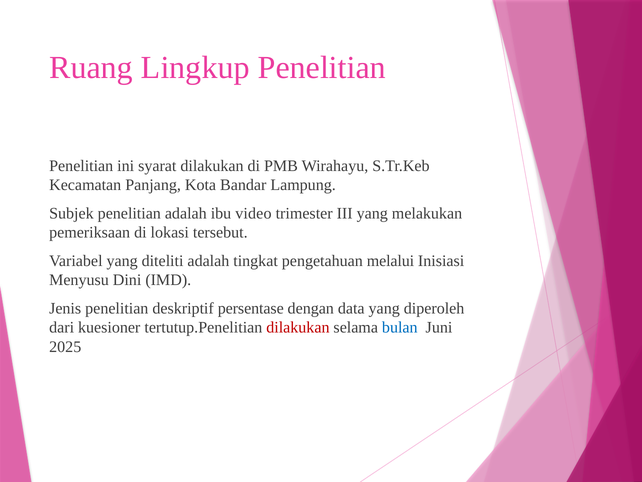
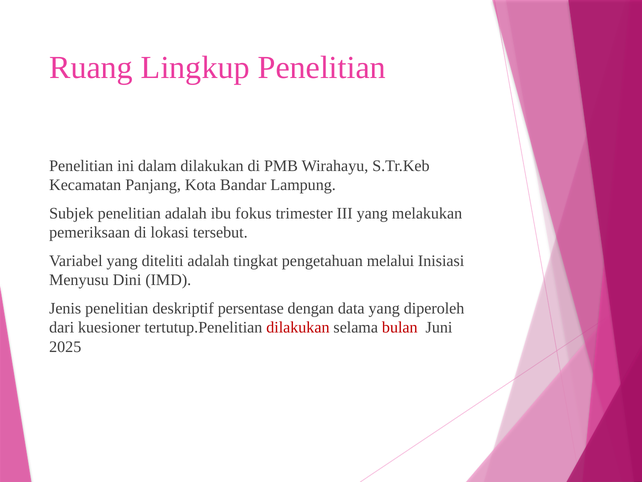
syarat: syarat -> dalam (157, 166)
video: video -> fokus (253, 213)
bulan colour: blue -> red (400, 327)
